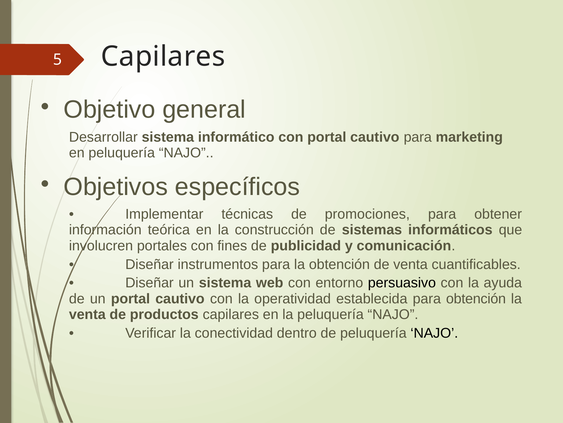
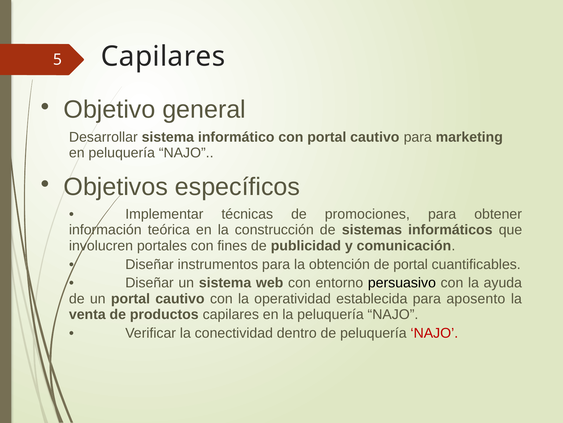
de venta: venta -> portal (411, 264)
para obtención: obtención -> aposento (476, 298)
NAJO colour: black -> red (434, 333)
